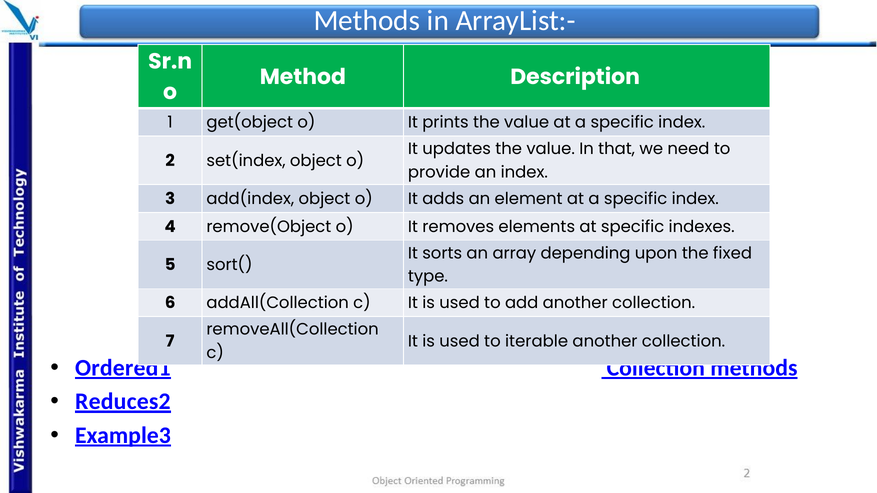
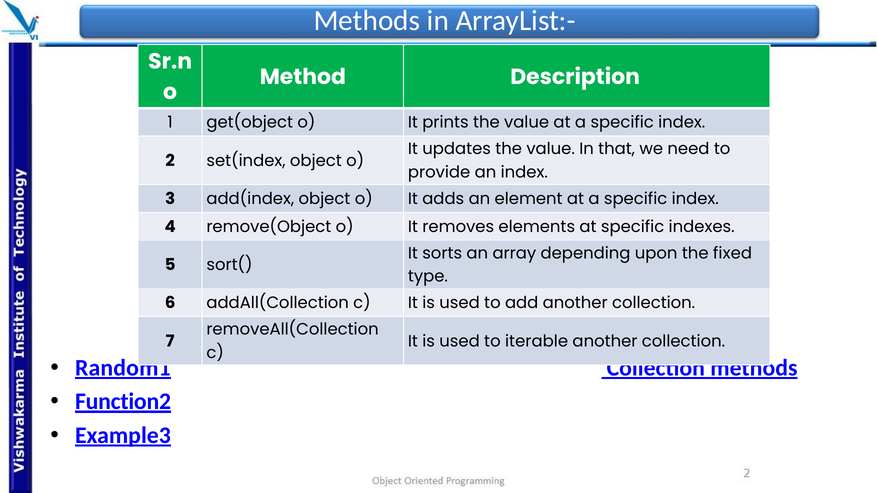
Ordered1: Ordered1 -> Random1 (123, 368)
Reduces2: Reduces2 -> Function2 (123, 402)
